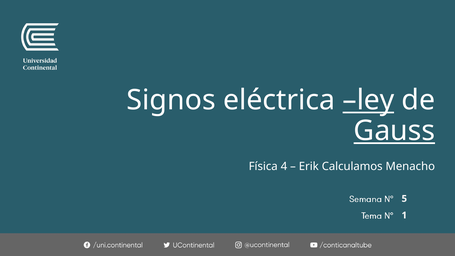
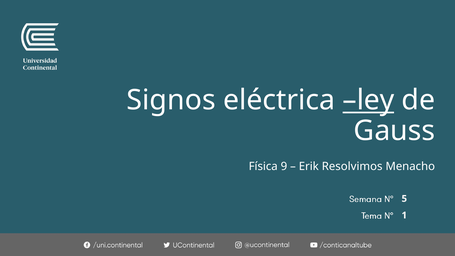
Gauss underline: present -> none (394, 131)
4: 4 -> 9 (284, 166)
Calculamos: Calculamos -> Resolvimos (352, 166)
